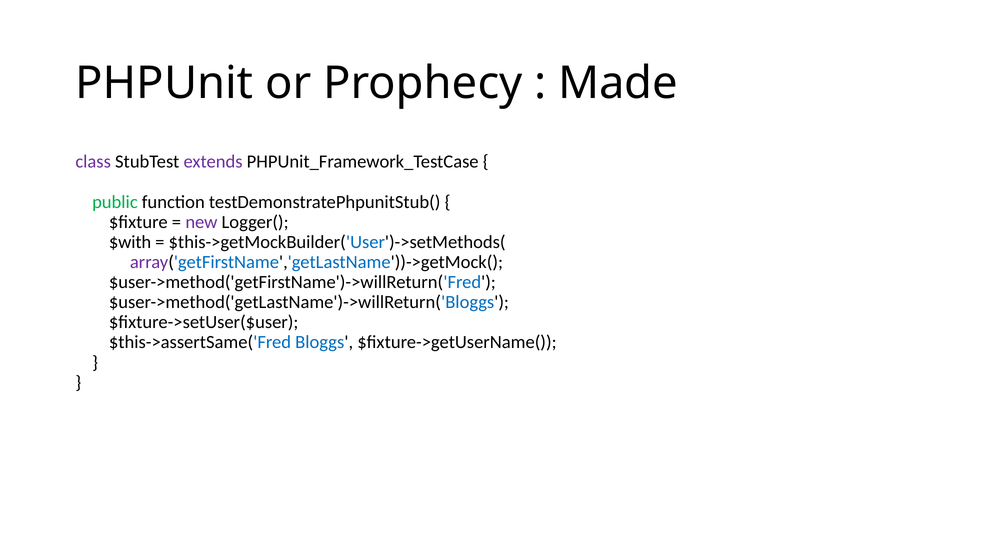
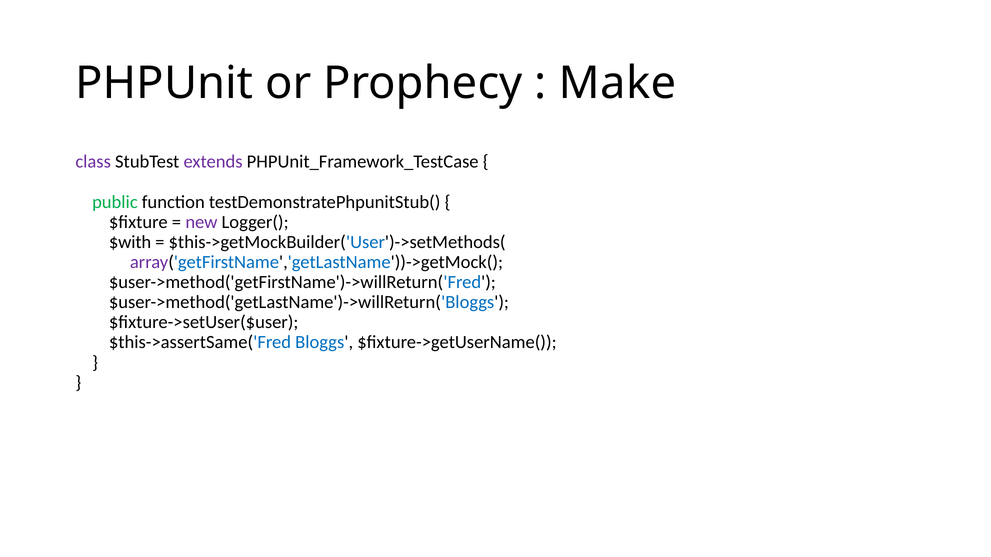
Made: Made -> Make (618, 83)
